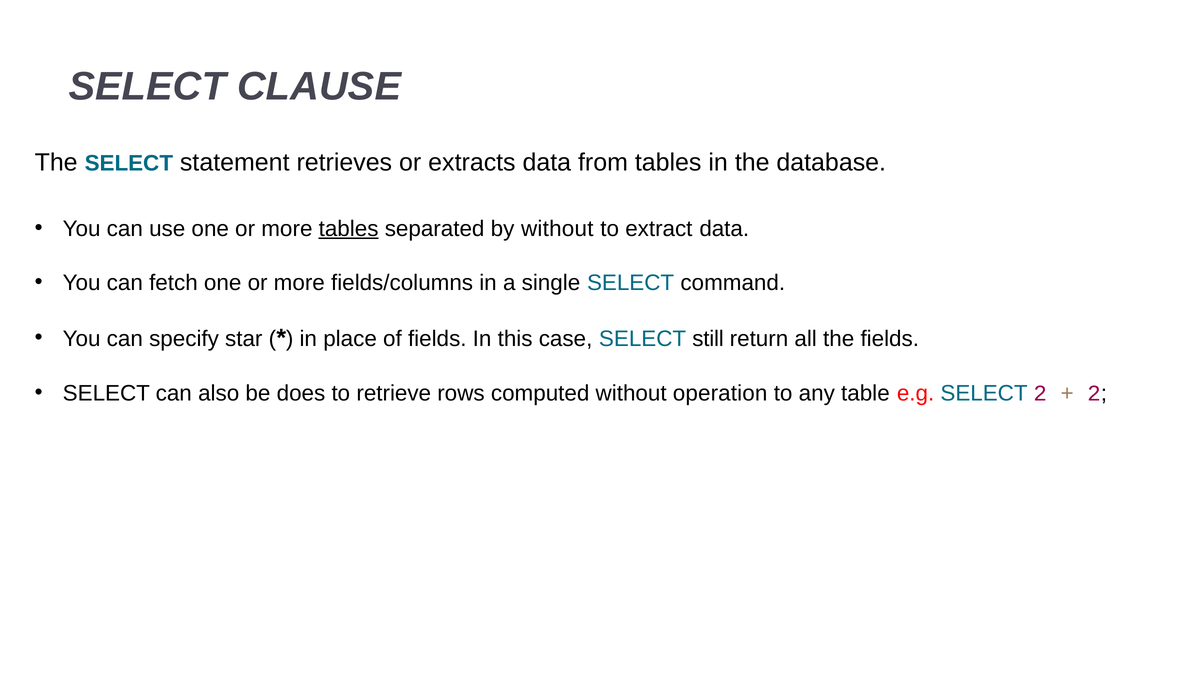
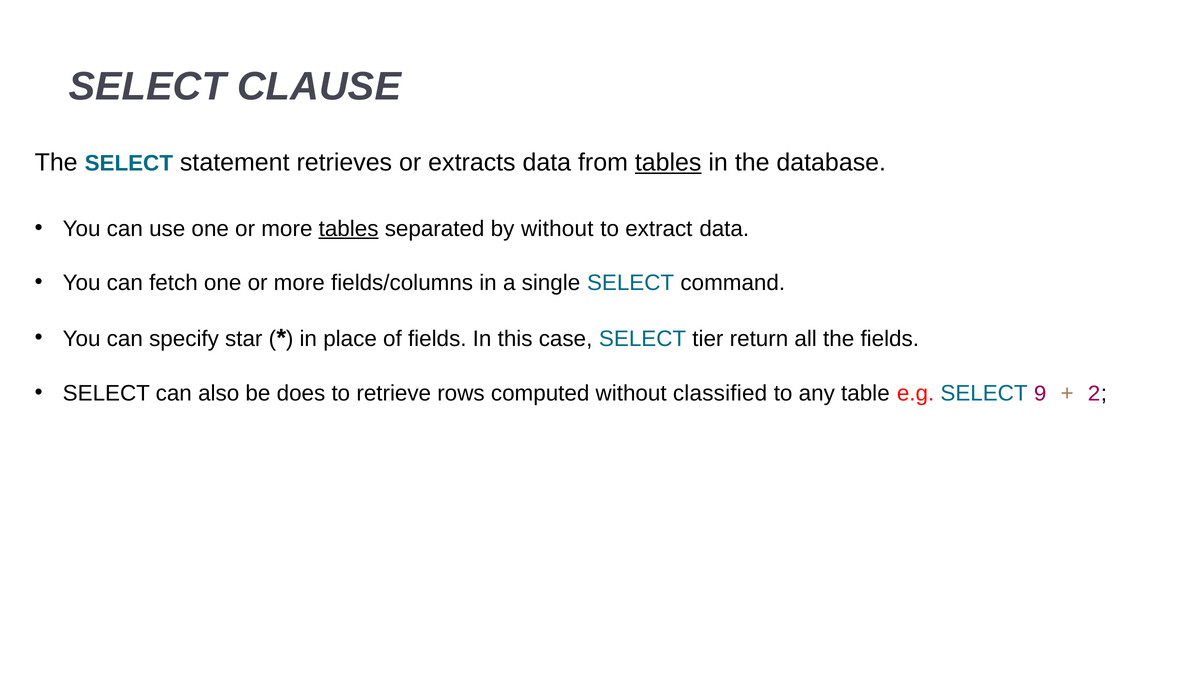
tables underline: none -> present (668, 163)
still: still -> tier (708, 339)
operation: operation -> classified (720, 393)
SELECT 2: 2 -> 9 (1040, 393)
